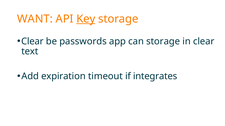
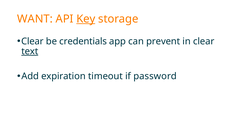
passwords: passwords -> credentials (83, 41)
can storage: storage -> prevent (163, 41)
text underline: none -> present (30, 52)
integrates: integrates -> password (155, 76)
